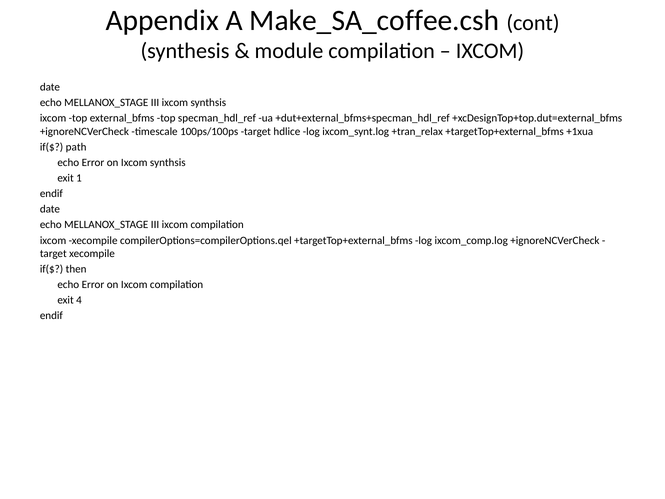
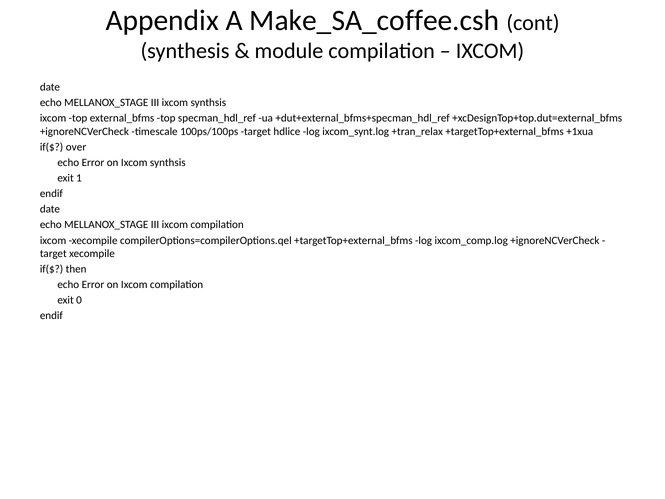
path: path -> over (76, 147)
4: 4 -> 0 (79, 300)
